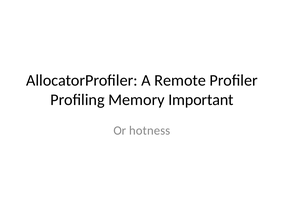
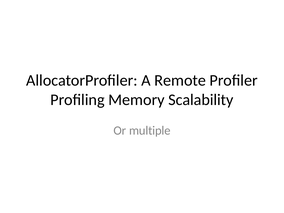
Important: Important -> Scalability (201, 100)
hotness: hotness -> multiple (150, 131)
